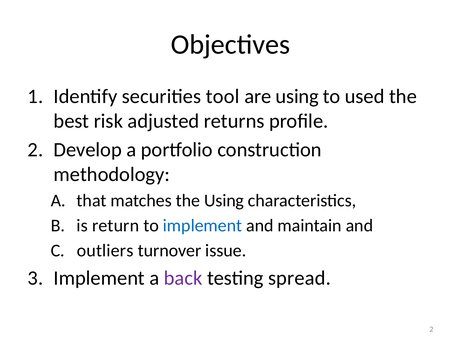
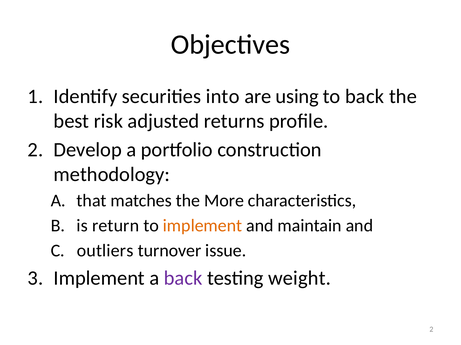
tool: tool -> into (223, 97)
to used: used -> back (365, 97)
the Using: Using -> More (224, 201)
implement colour: blue -> orange (203, 226)
spread: spread -> weight (300, 279)
